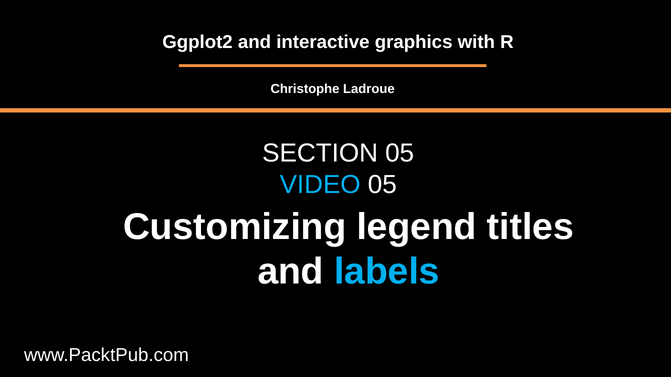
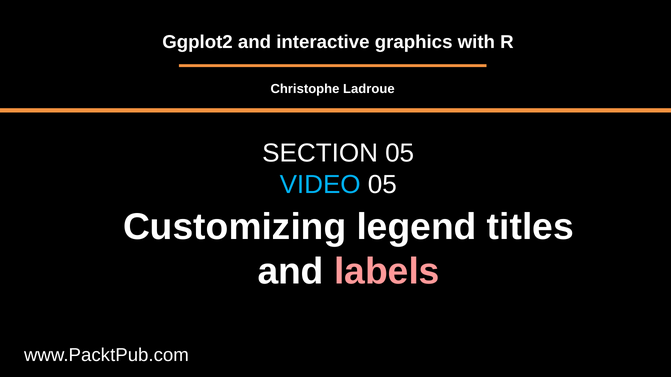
labels colour: light blue -> pink (387, 272)
